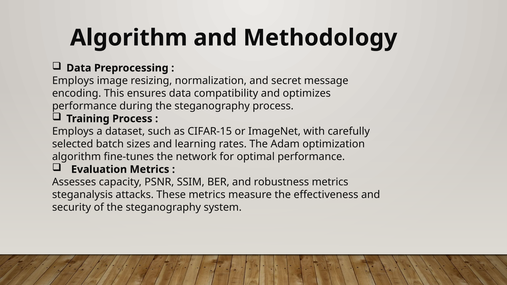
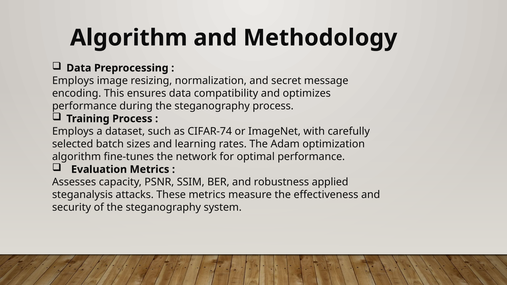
CIFAR-15: CIFAR-15 -> CIFAR-74 (210, 131)
robustness metrics: metrics -> applied (330, 182)
